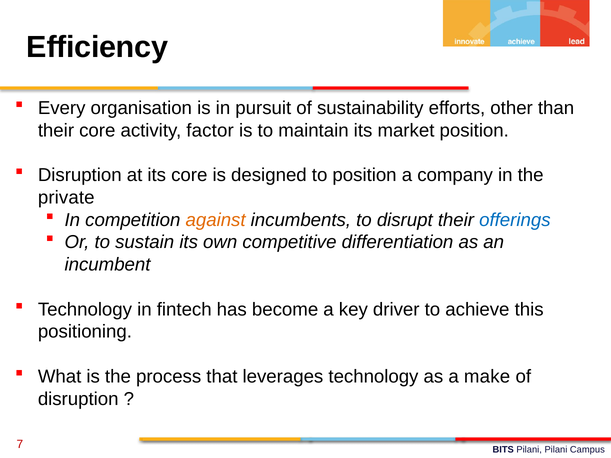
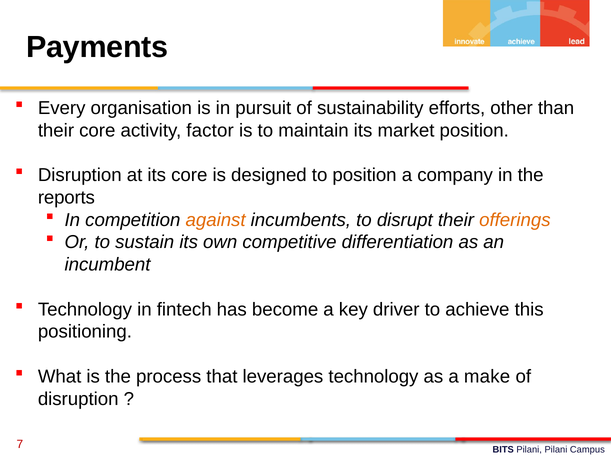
Efficiency: Efficiency -> Payments (97, 47)
private: private -> reports (66, 198)
offerings colour: blue -> orange (515, 220)
